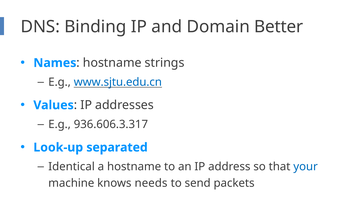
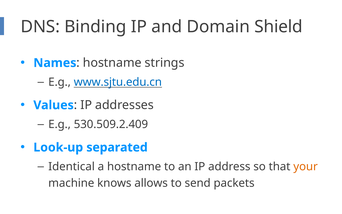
Better: Better -> Shield (279, 27)
936.606.3.317: 936.606.3.317 -> 530.509.2.409 (111, 124)
your colour: blue -> orange (306, 166)
needs: needs -> allows (151, 183)
